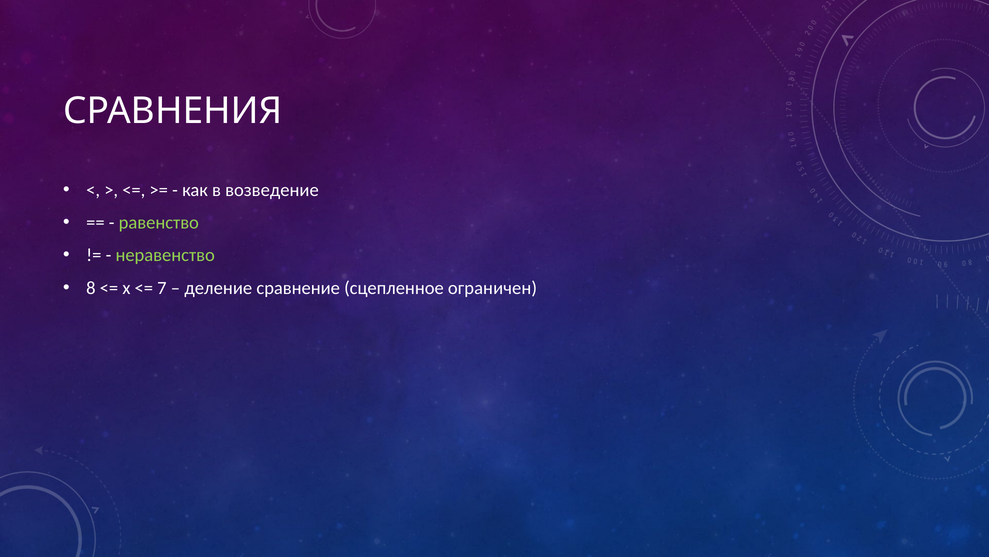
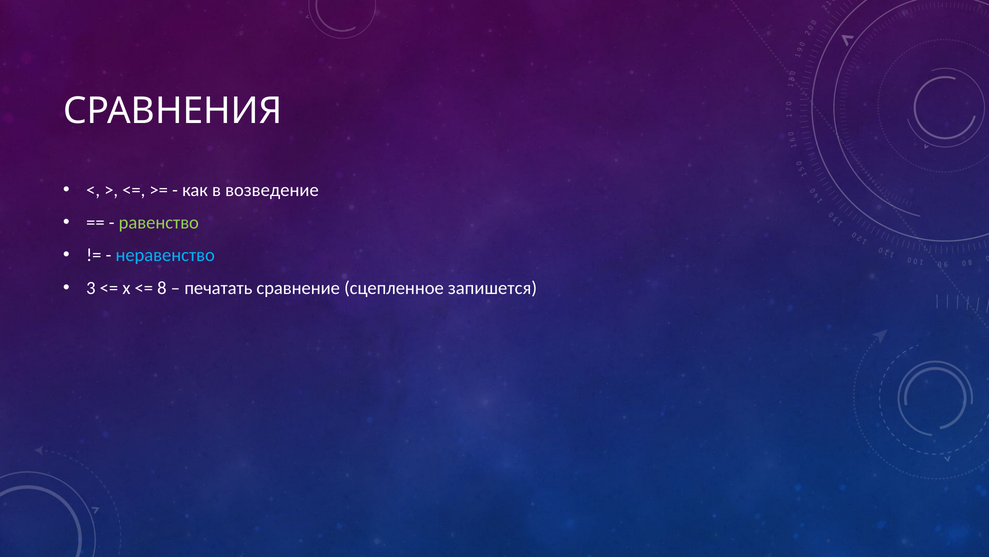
неравенство colour: light green -> light blue (165, 255)
8: 8 -> 3 (91, 288)
7: 7 -> 8 (162, 288)
деление: деление -> печатать (218, 288)
ограничен: ограничен -> запишется (492, 288)
